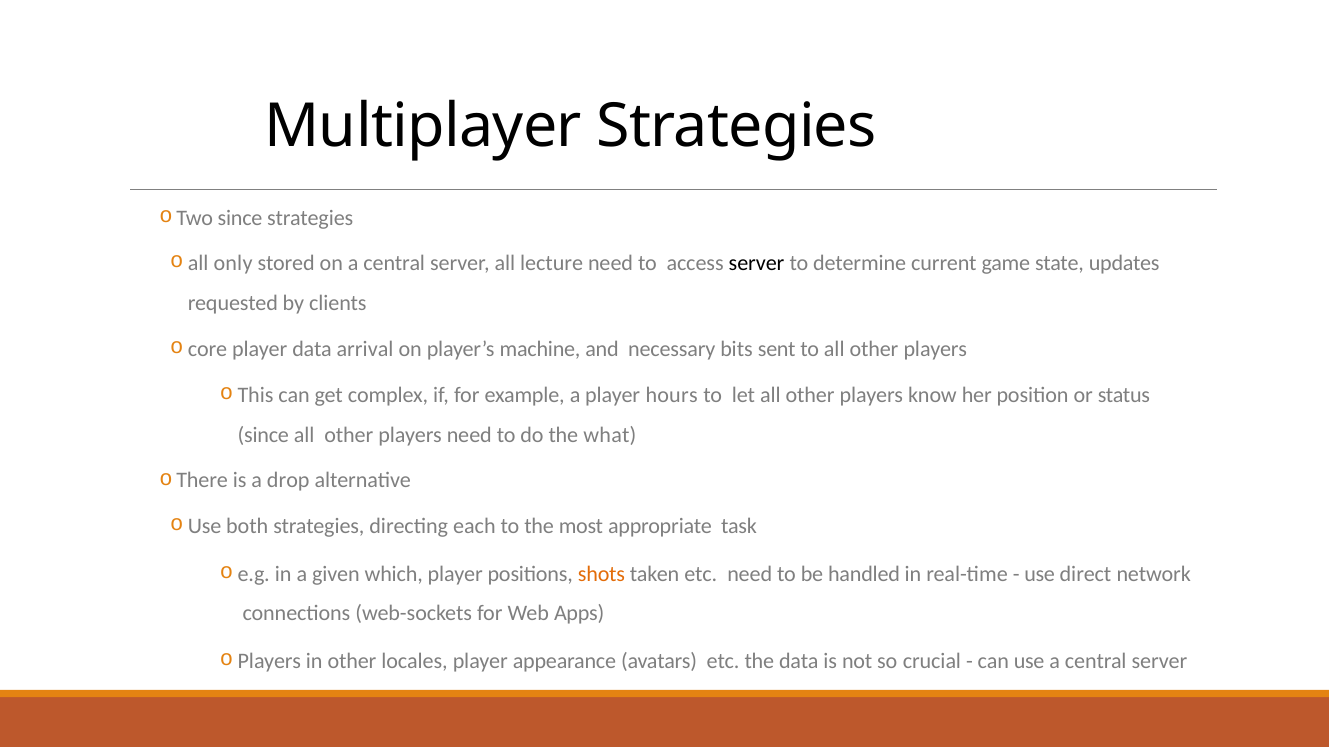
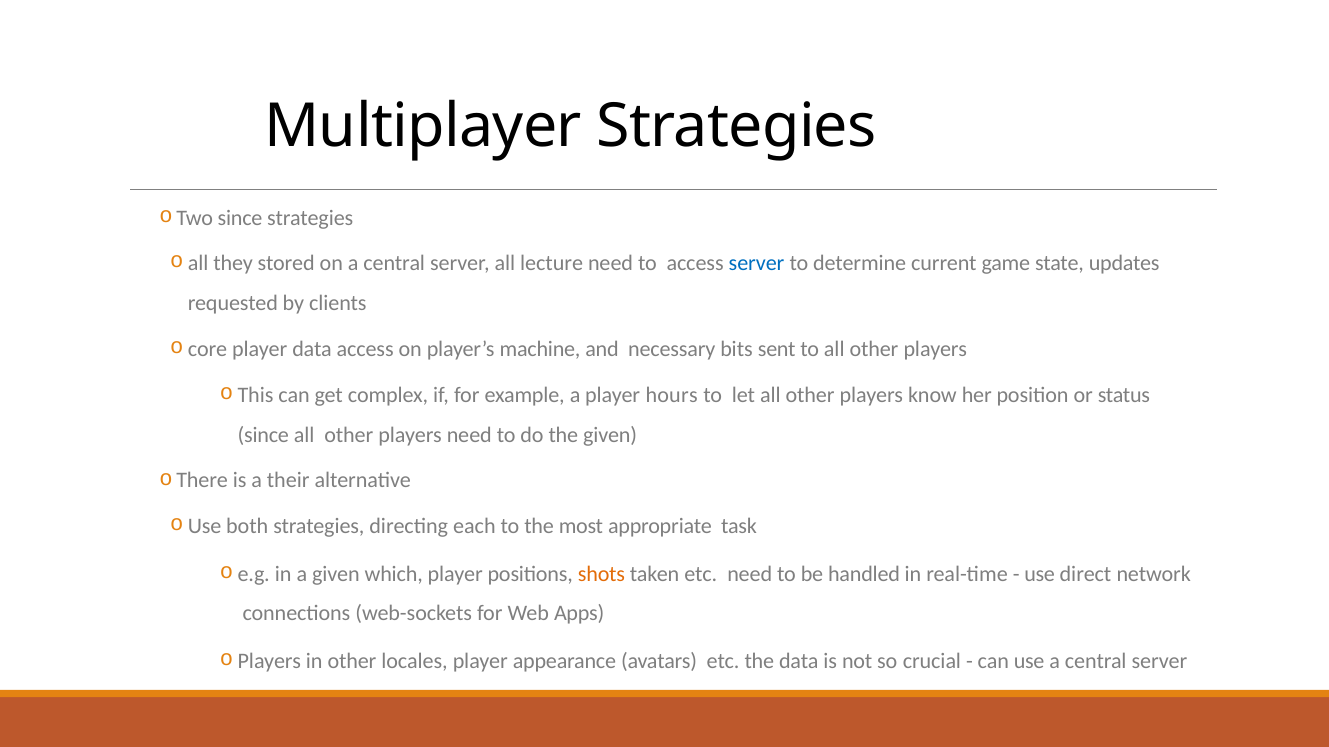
only: only -> they (233, 263)
server colour: black -> blue (757, 263)
data arrival: arrival -> access (365, 349)
the what: what -> given (610, 435)
drop: drop -> their (288, 481)
